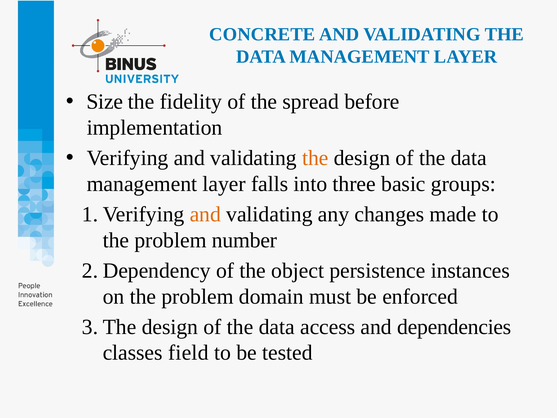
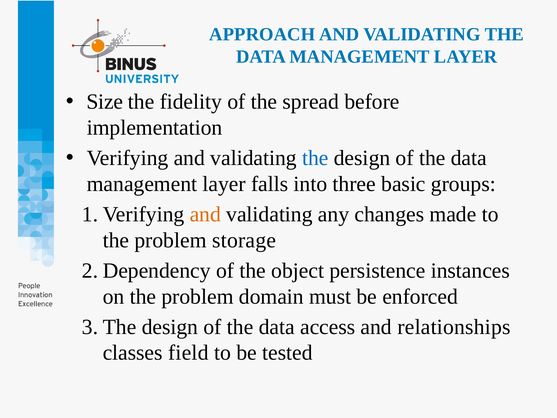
CONCRETE: CONCRETE -> APPROACH (262, 34)
the colour: orange -> blue (315, 158)
number: number -> storage (244, 240)
dependencies: dependencies -> relationships (454, 327)
